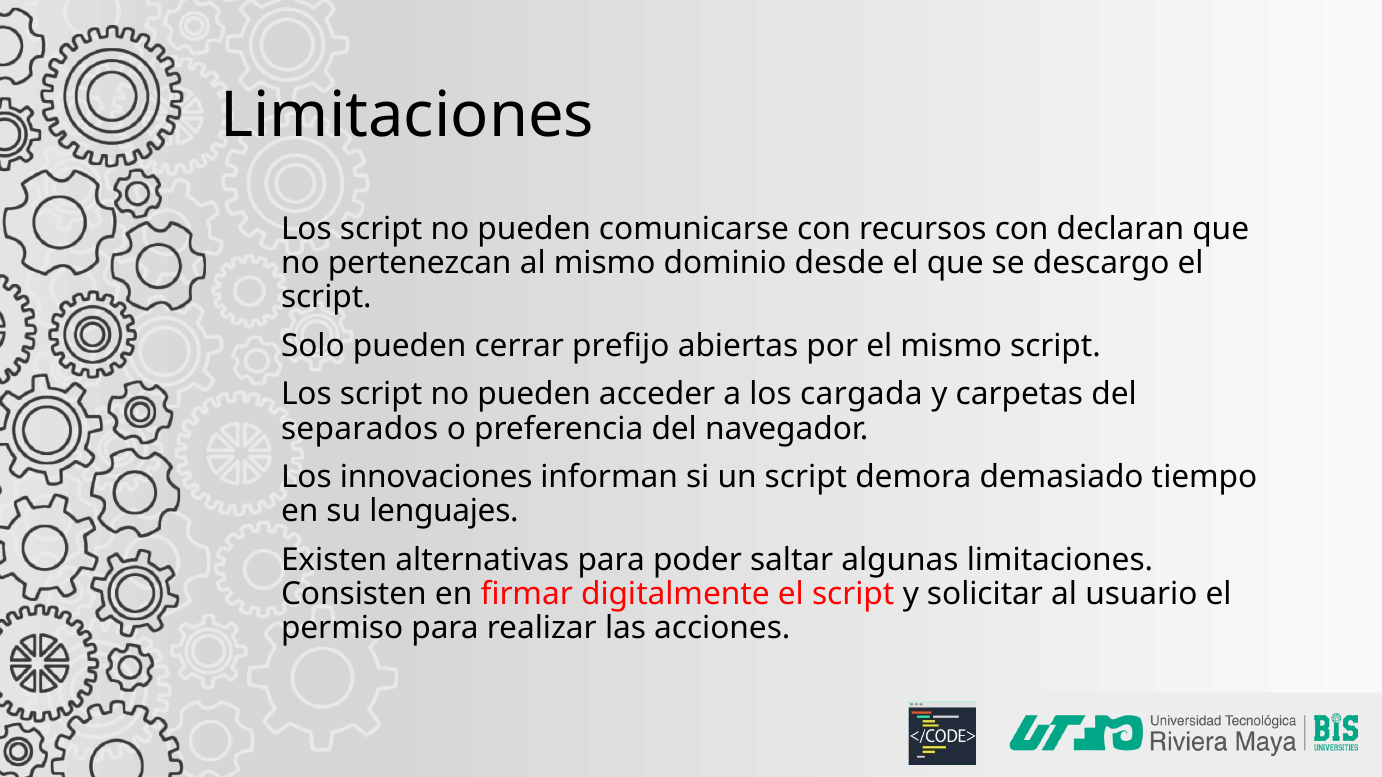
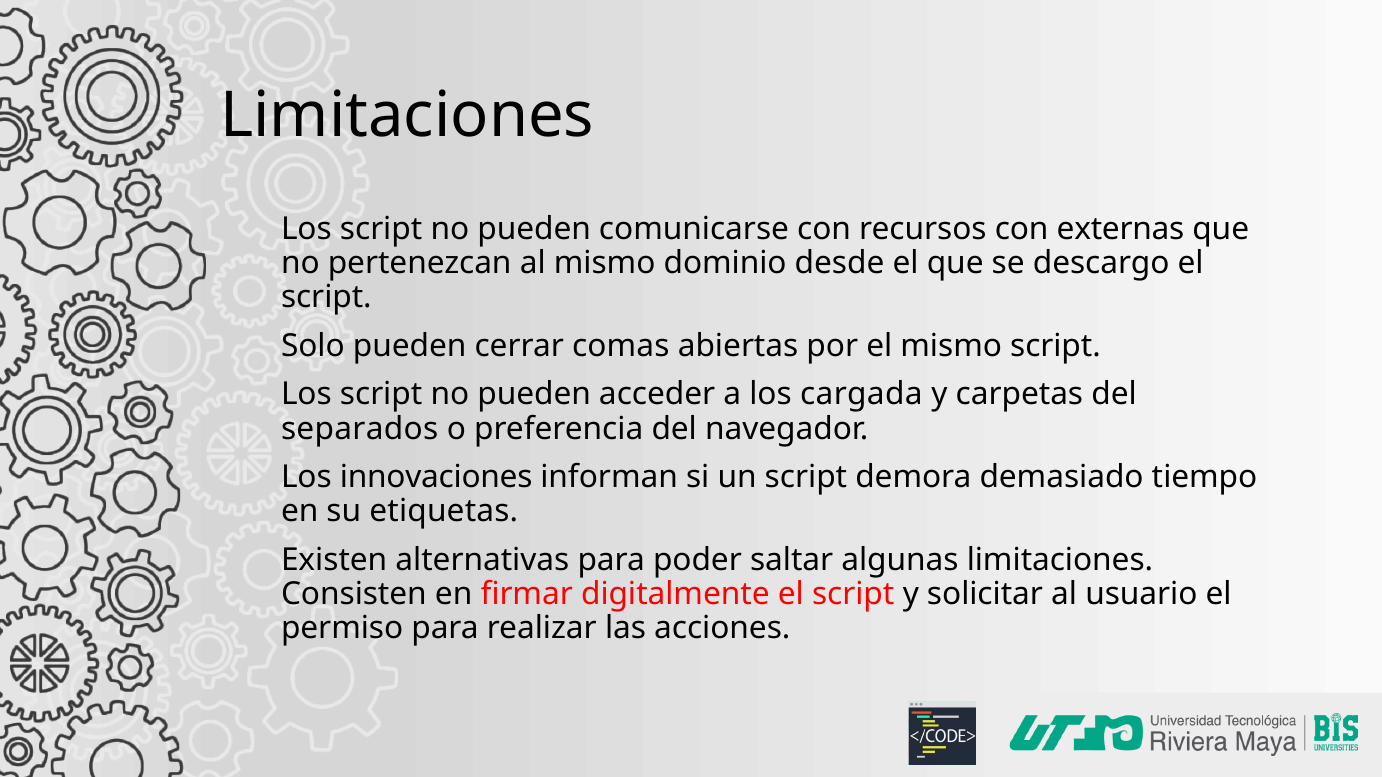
declaran: declaran -> externas (1121, 229)
prefijo: prefijo -> comas (621, 346)
lenguajes: lenguajes -> etiquetas (444, 512)
